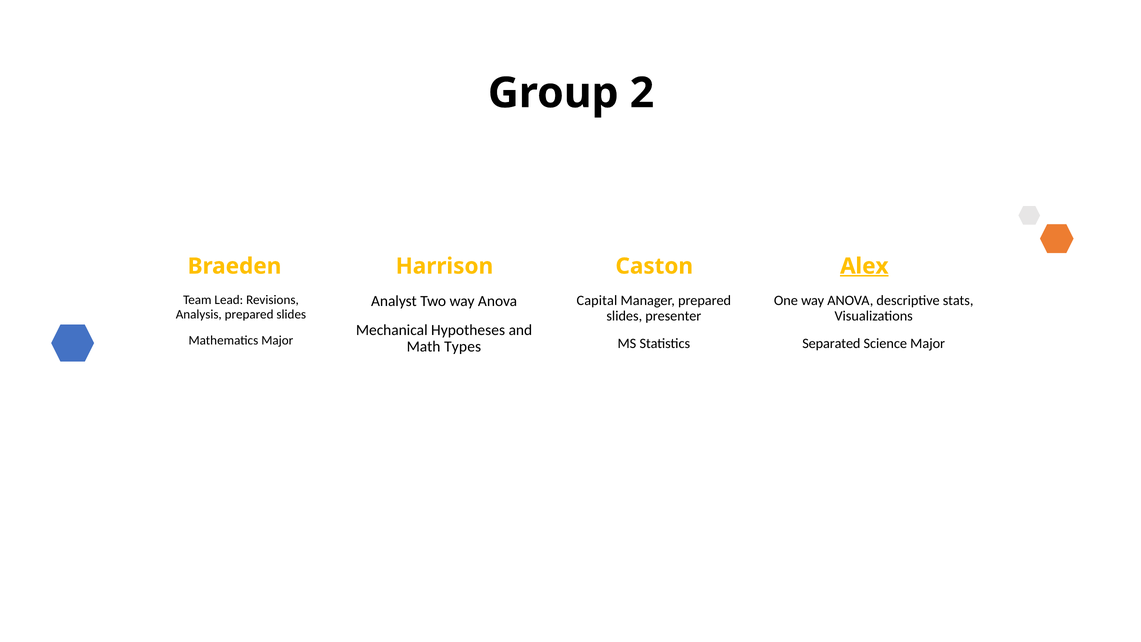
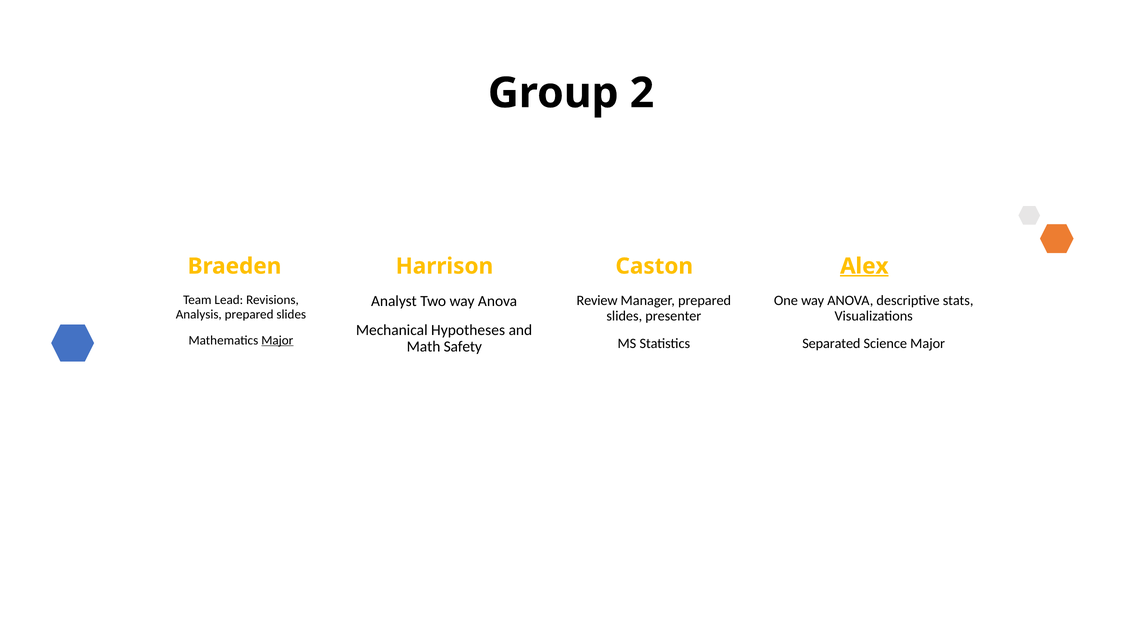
Capital: Capital -> Review (597, 301)
Major underline: none -> present (277, 340)
Types: Types -> Safety (463, 347)
